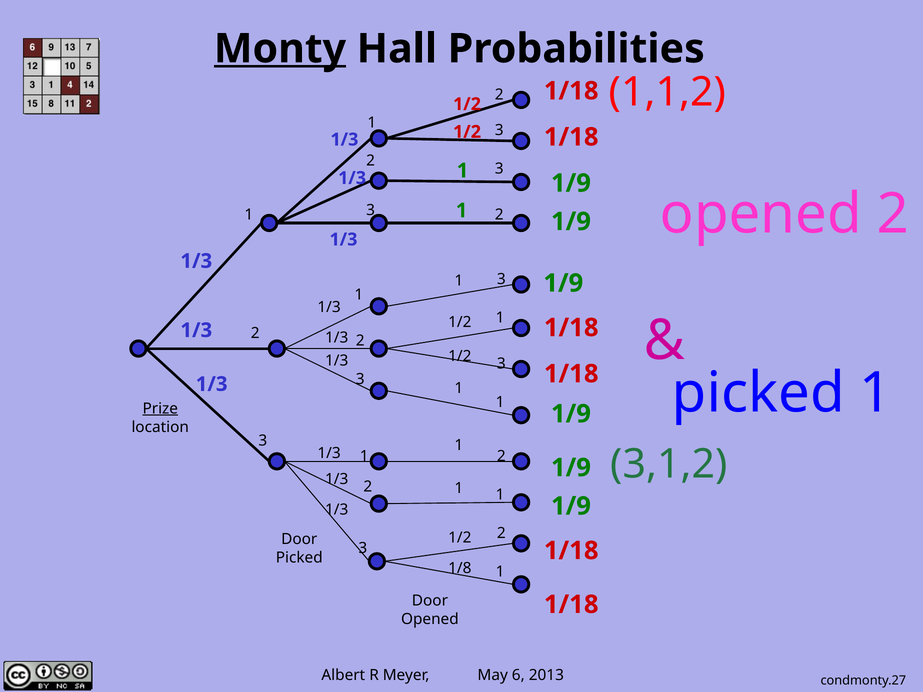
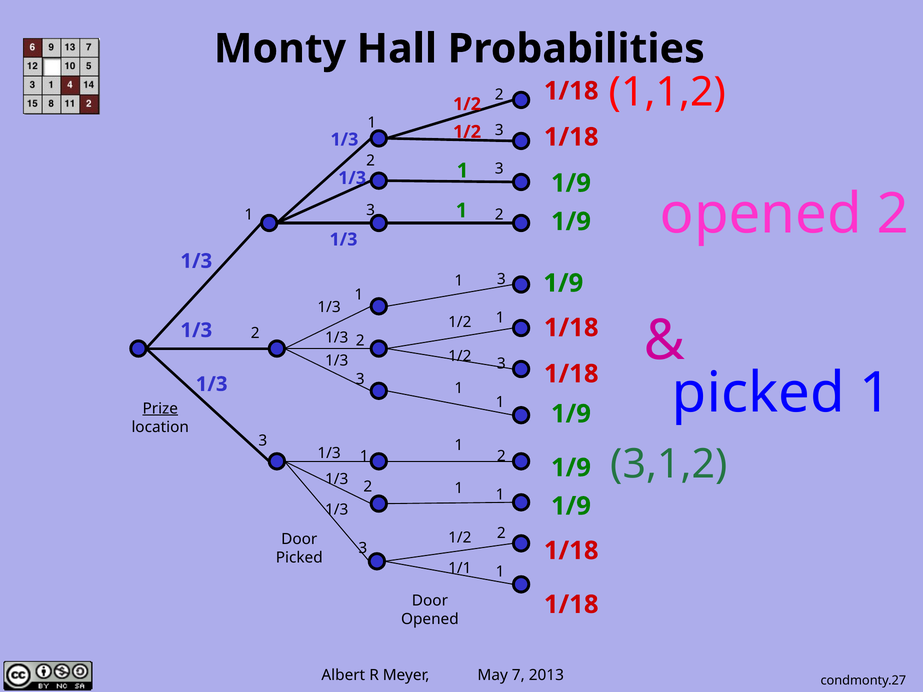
Monty underline: present -> none (280, 49)
1/8: 1/8 -> 1/1 (460, 569)
6: 6 -> 7 (518, 676)
